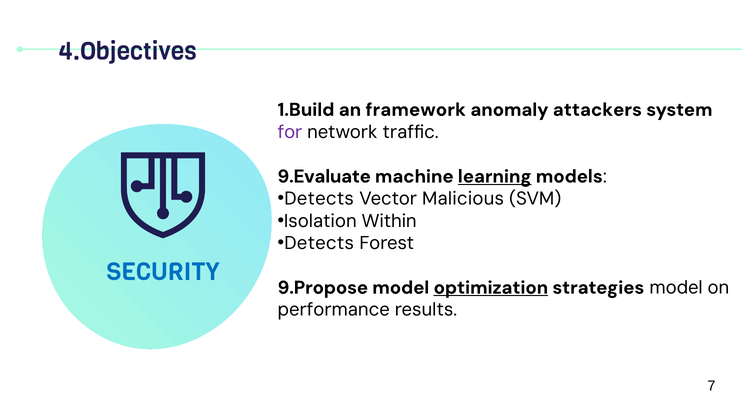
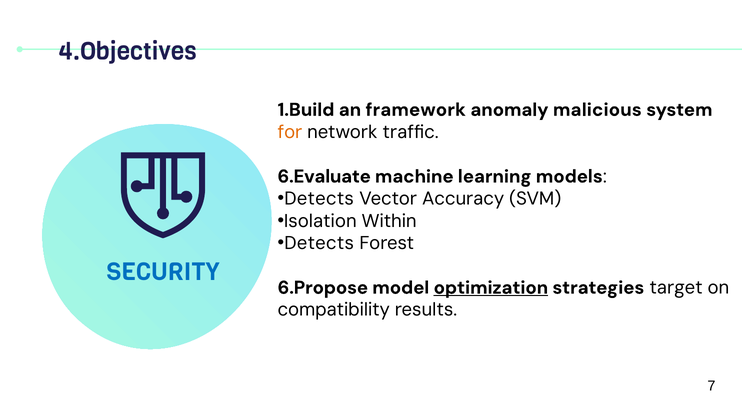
attackers: attackers -> malicious (597, 110)
for colour: purple -> orange (290, 132)
9.Evaluate: 9.Evaluate -> 6.Evaluate (324, 177)
learning underline: present -> none (495, 177)
Malicious: Malicious -> Accuracy (463, 199)
9.Propose: 9.Propose -> 6.Propose (323, 288)
strategies model: model -> target (676, 288)
performance: performance -> compatibility (334, 310)
